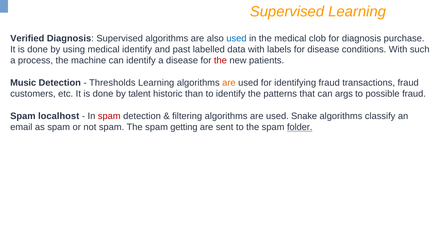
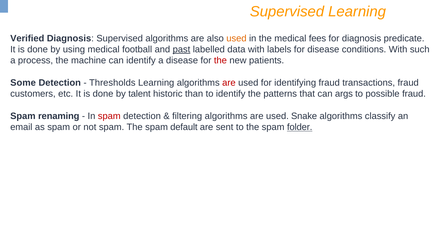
used colour: blue -> orange (236, 38)
clob: clob -> fees (317, 38)
purchase: purchase -> predicate (404, 38)
medical identify: identify -> football (137, 49)
past underline: none -> present (181, 49)
Music: Music -> Some (23, 83)
are colour: orange -> red (229, 83)
localhost: localhost -> renaming (59, 116)
getting: getting -> default (184, 127)
